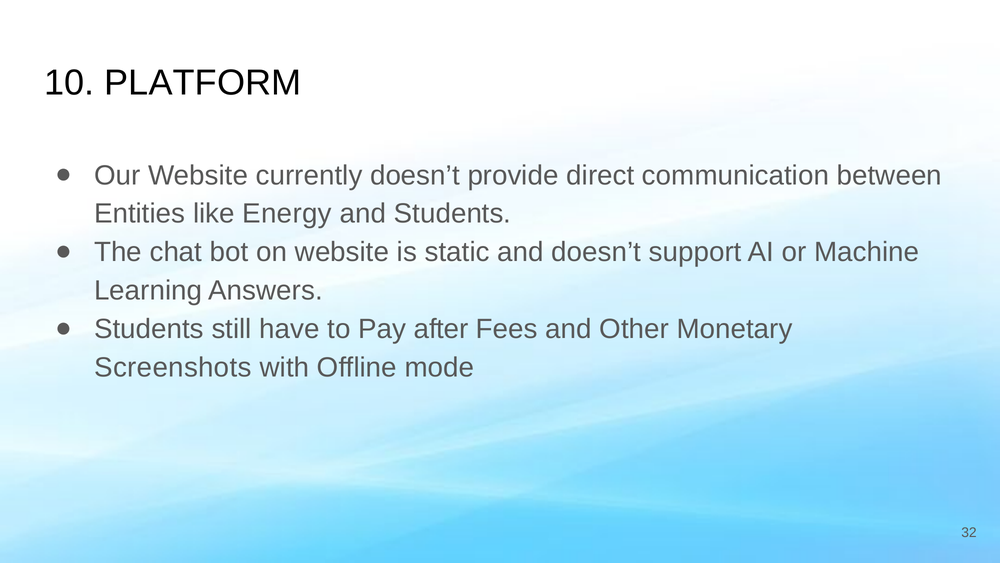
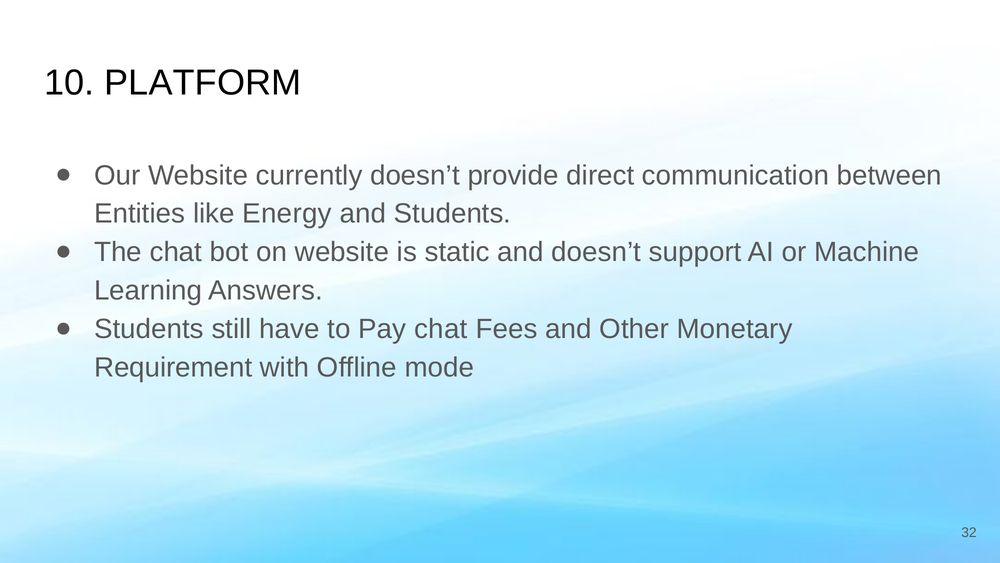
Pay after: after -> chat (441, 329)
Screenshots: Screenshots -> Requirement (173, 367)
